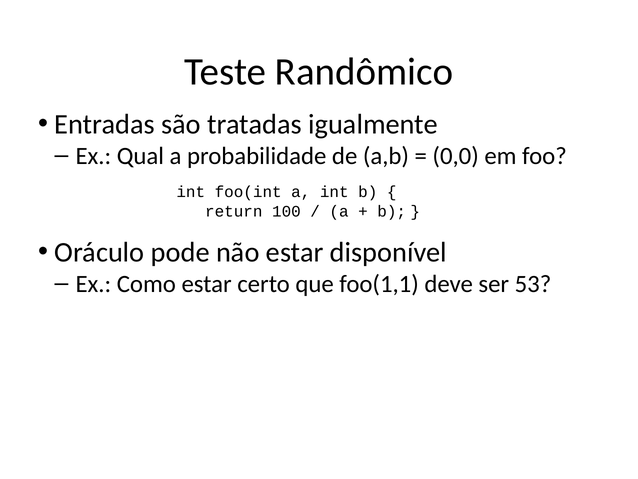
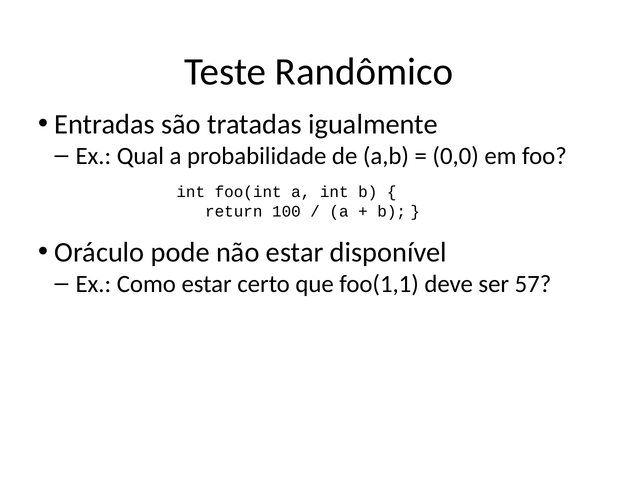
53: 53 -> 57 (533, 284)
